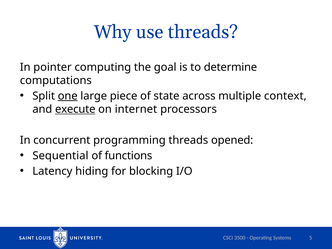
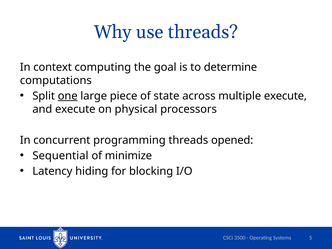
pointer: pointer -> context (53, 67)
multiple context: context -> execute (285, 96)
execute underline: present -> none (75, 109)
internet: internet -> physical (136, 109)
functions: functions -> minimize (128, 156)
